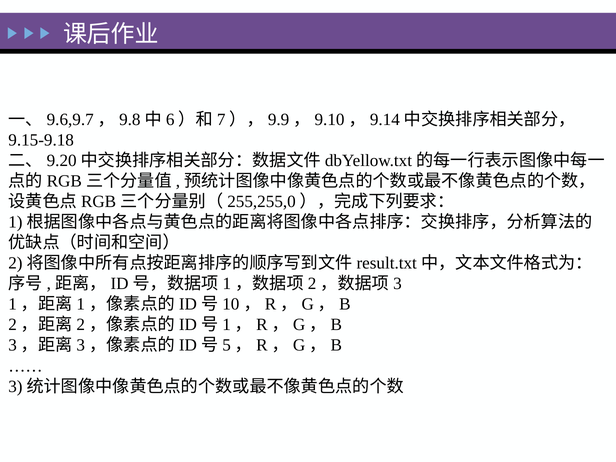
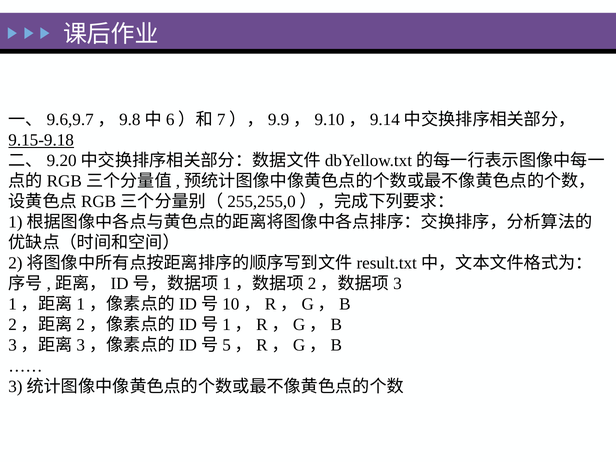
9.15-9.18 underline: none -> present (41, 140)
